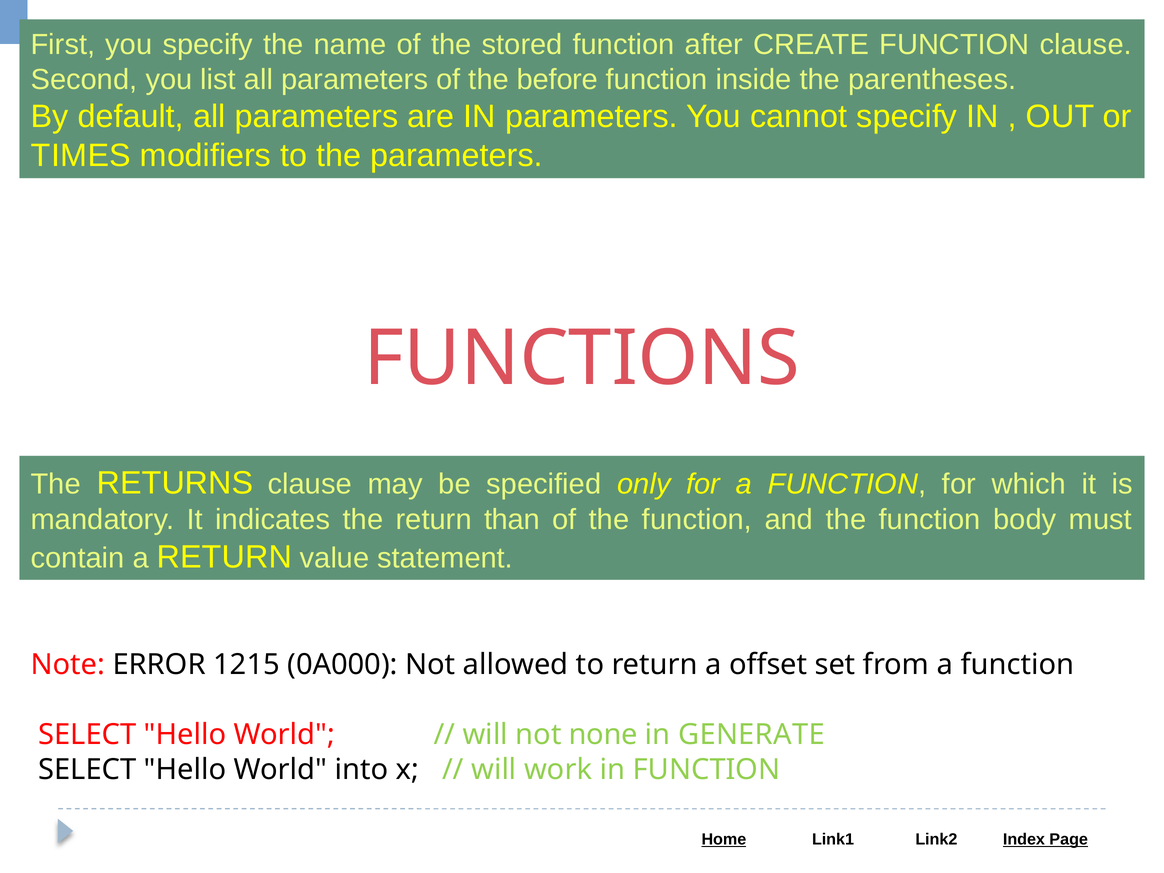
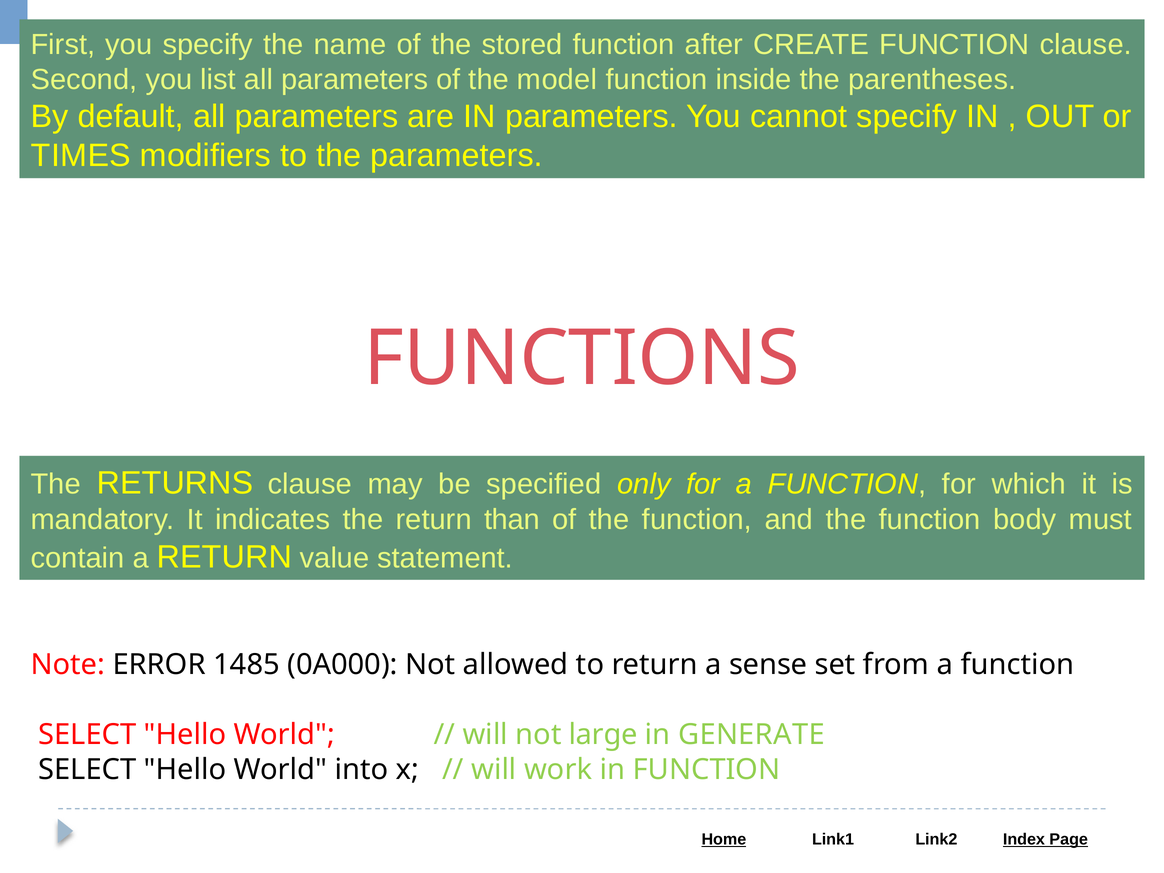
before: before -> model (557, 79)
1215: 1215 -> 1485 (247, 665)
offset: offset -> sense (768, 665)
none: none -> large (603, 734)
